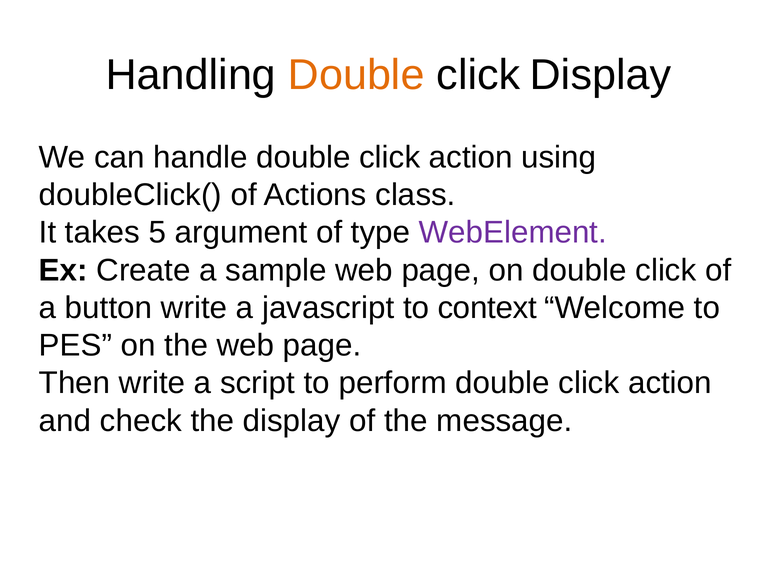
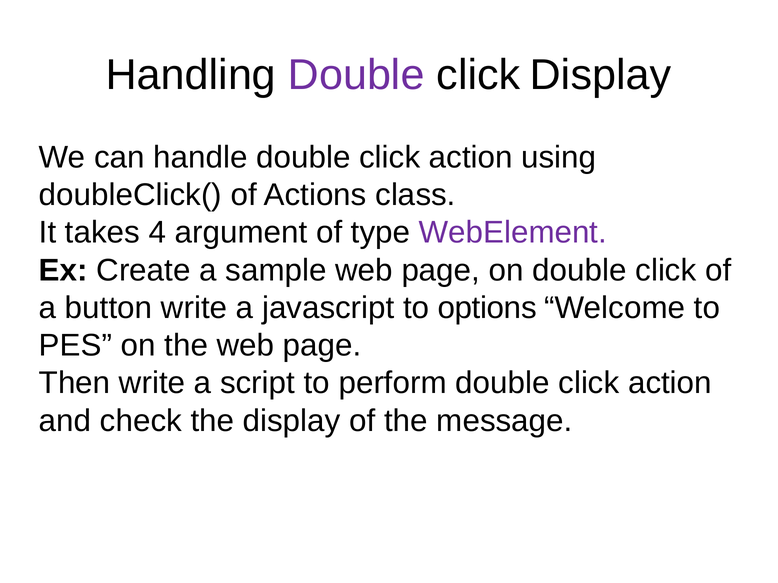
Double colour: orange -> purple (356, 75)
5: 5 -> 4 (157, 233)
context: context -> options (487, 308)
